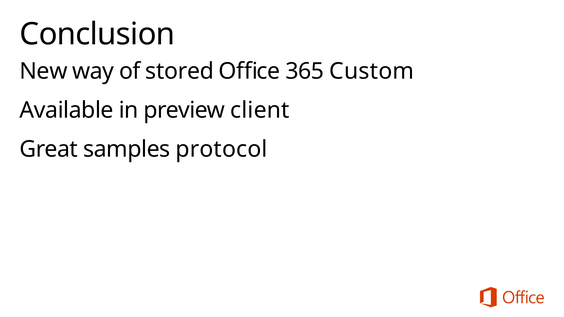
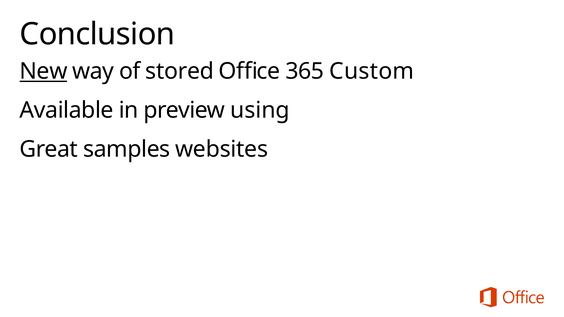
New underline: none -> present (43, 71)
client: client -> using (260, 110)
protocol: protocol -> websites (222, 149)
